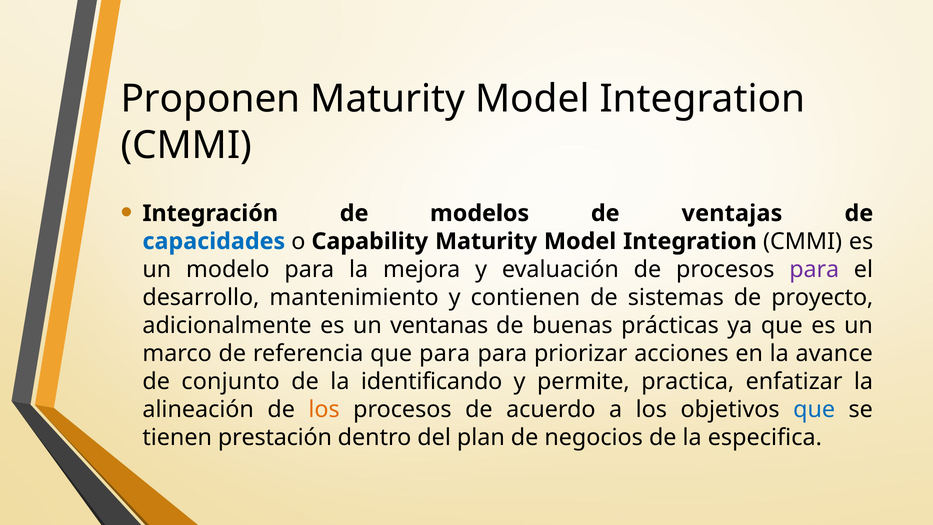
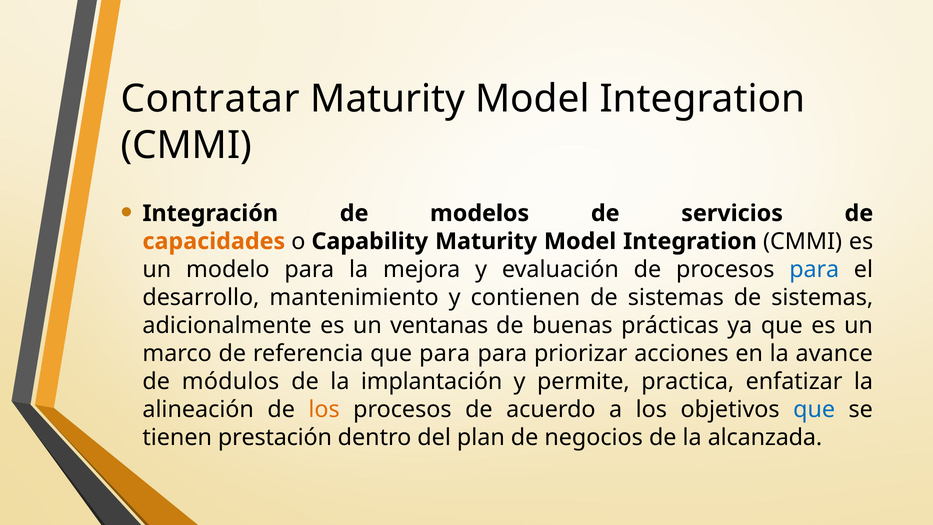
Proponen: Proponen -> Contratar (210, 99)
ventajas: ventajas -> servicios (732, 213)
capacidades colour: blue -> orange (214, 241)
para colour: purple -> blue (814, 269)
sistemas de proyecto: proyecto -> sistemas (822, 297)
conjunto: conjunto -> módulos (231, 381)
identificando: identificando -> implantación (432, 381)
especifica: especifica -> alcanzada (765, 437)
